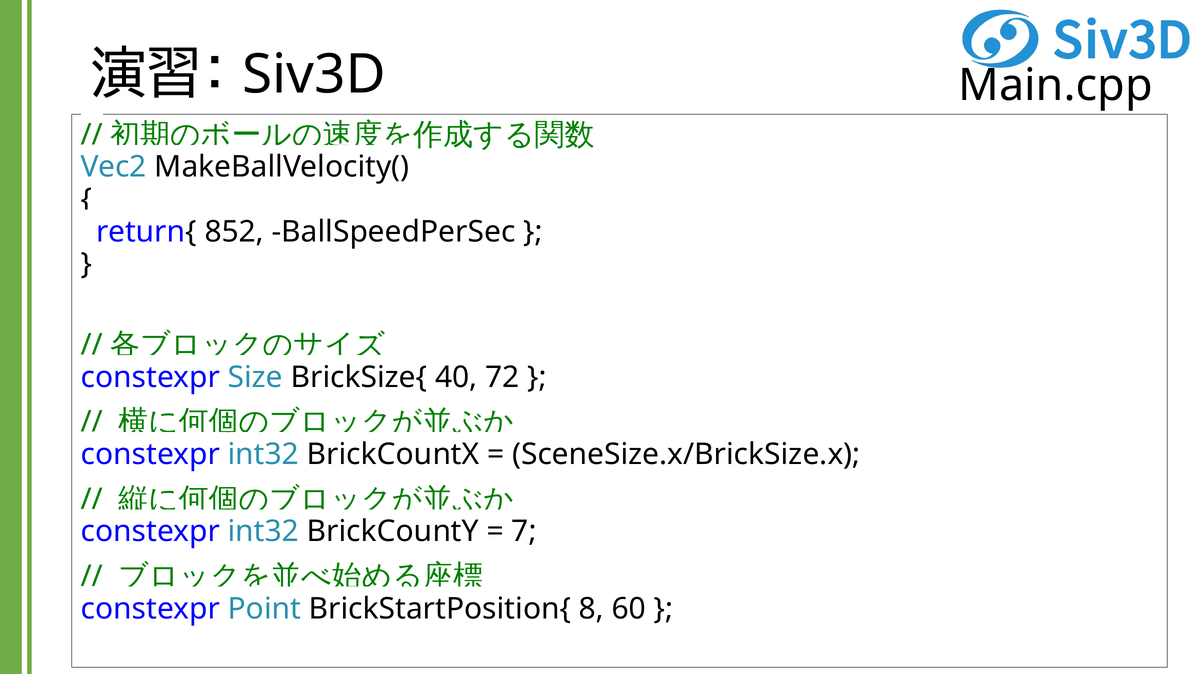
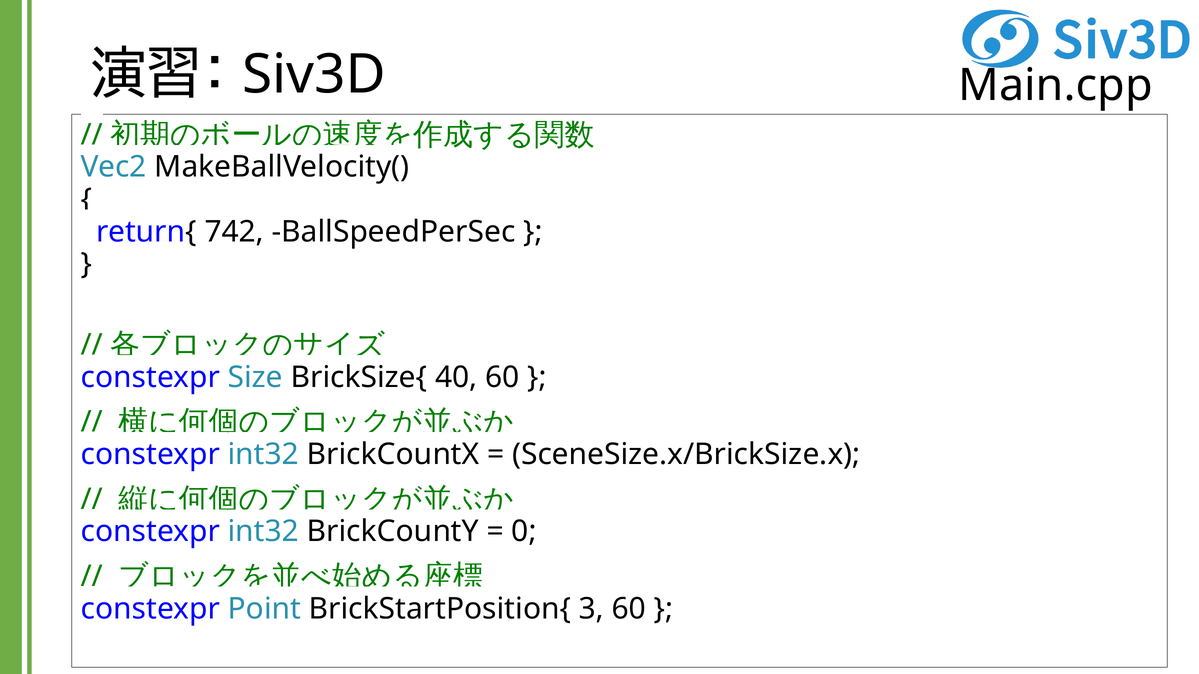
852: 852 -> 742 (234, 232)
40 72: 72 -> 60 (502, 377)
7: 7 -> 0 (524, 532)
8: 8 -> 3 (591, 609)
